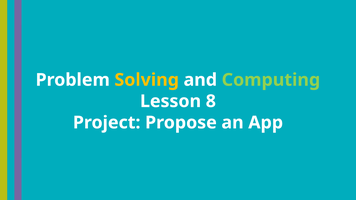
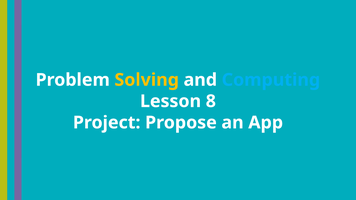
Computing colour: light green -> light blue (271, 80)
